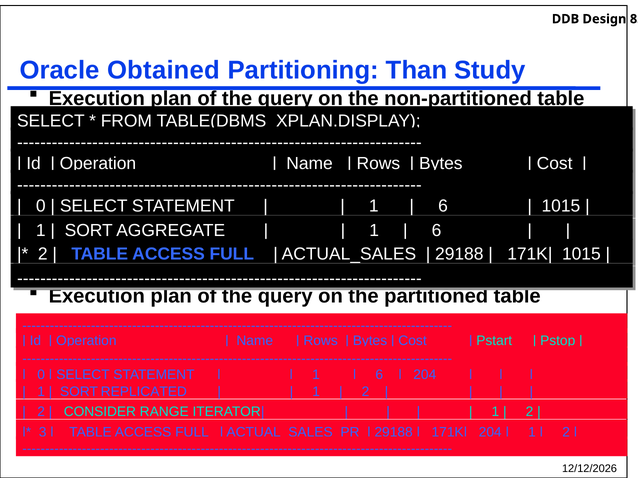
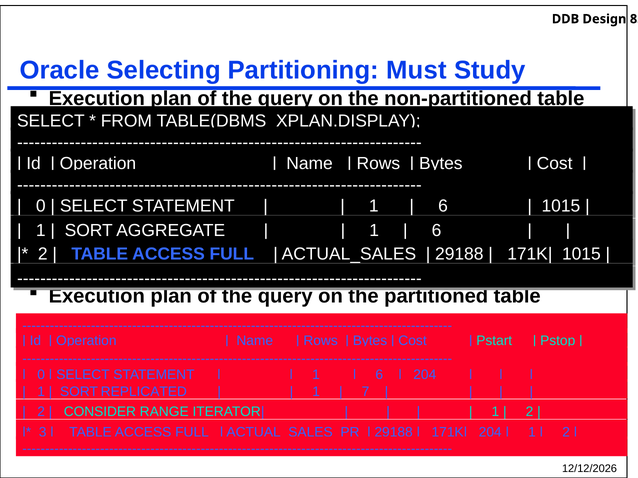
Obtained: Obtained -> Selecting (164, 70)
Than: Than -> Must (416, 70)
2: 2 -> 7 (366, 392)
